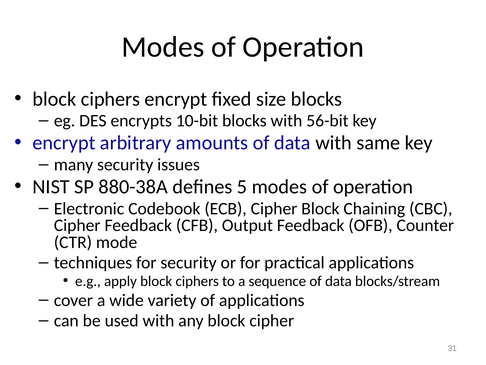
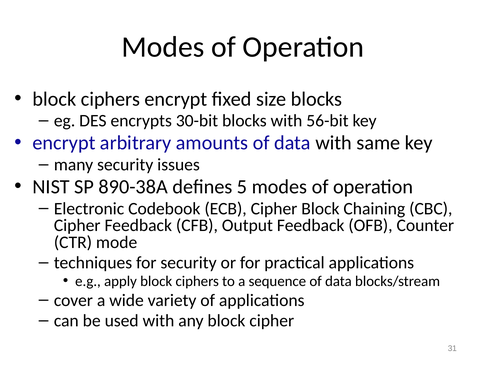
10-bit: 10-bit -> 30-bit (197, 121)
880-38A: 880-38A -> 890-38A (133, 187)
